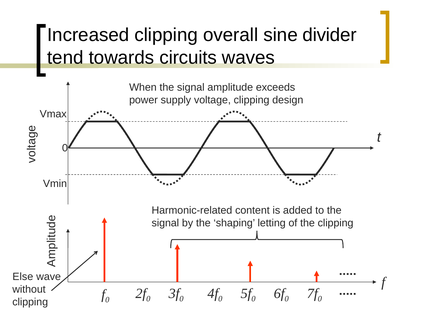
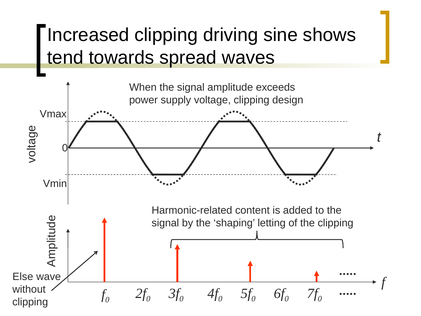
overall: overall -> driving (231, 35)
divider: divider -> shows (330, 35)
circuits: circuits -> spread (188, 57)
